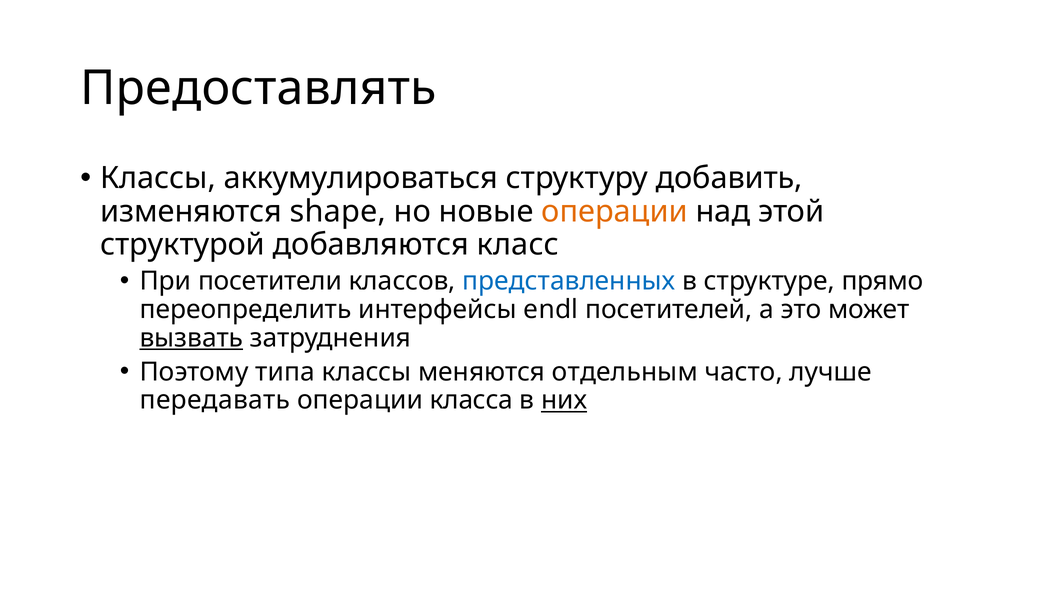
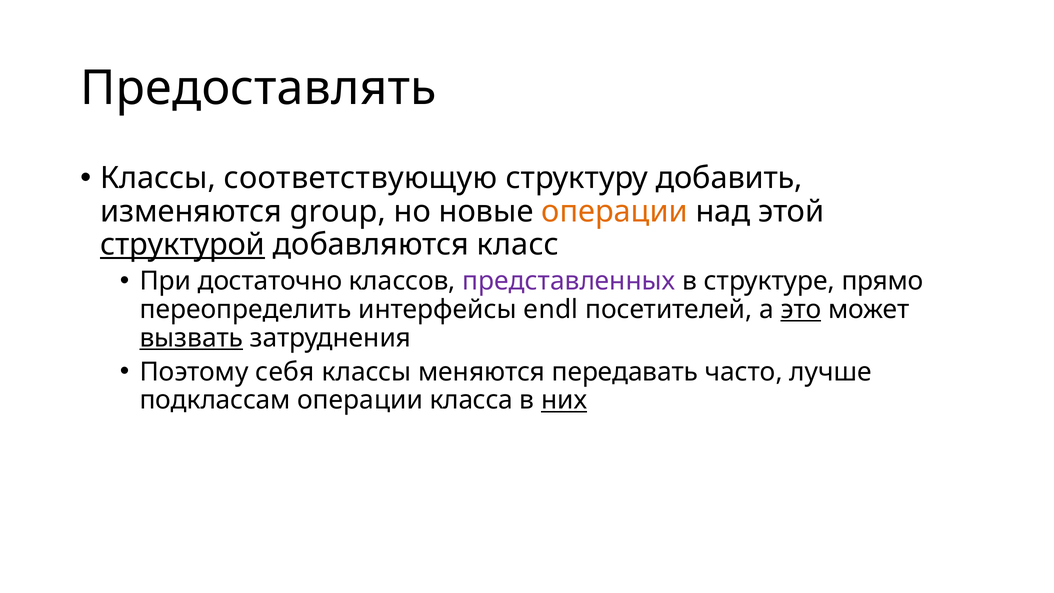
аккумулироваться: аккумулироваться -> соответствующую (361, 178)
shape: shape -> group (338, 211)
структурой underline: none -> present (183, 245)
посетители: посетители -> достаточно (270, 281)
представленных colour: blue -> purple (569, 281)
это underline: none -> present (801, 309)
типа: типа -> себя (285, 372)
отдельным: отдельным -> передавать (625, 372)
передавать: передавать -> подклассам (215, 400)
